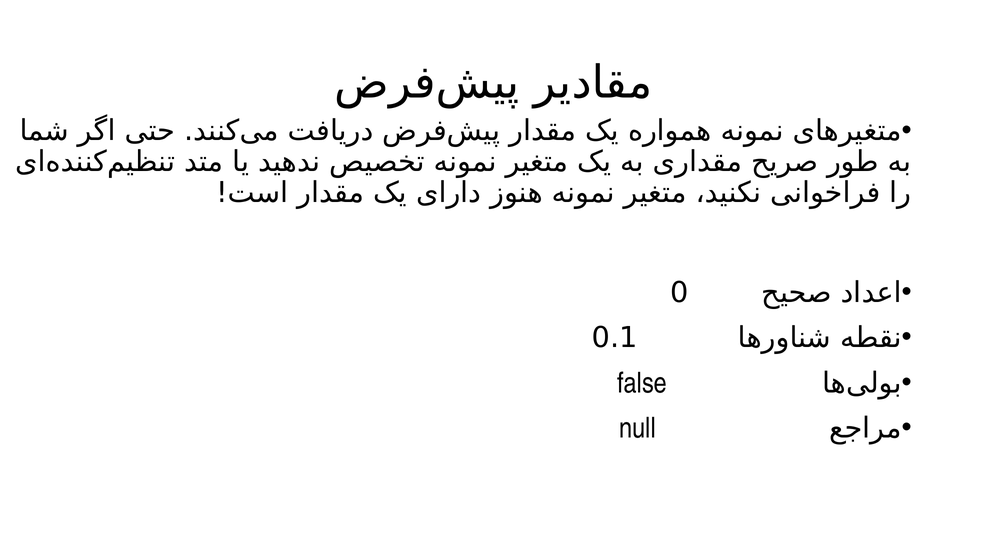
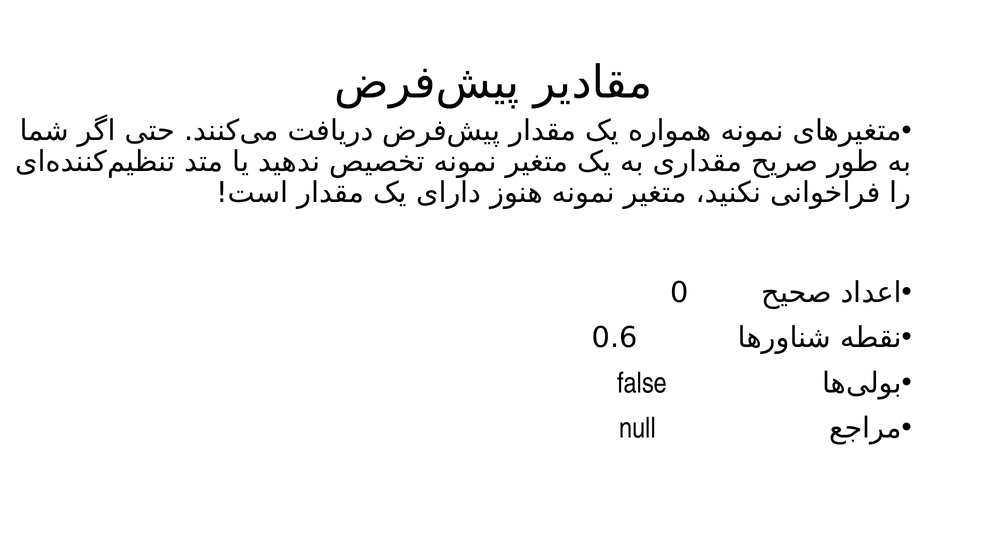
0.1: 0.1 -> 0.6 (615, 338)
